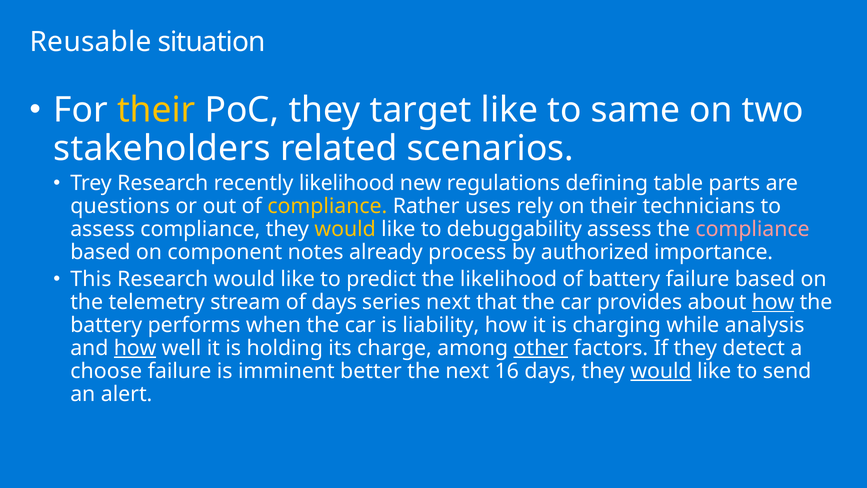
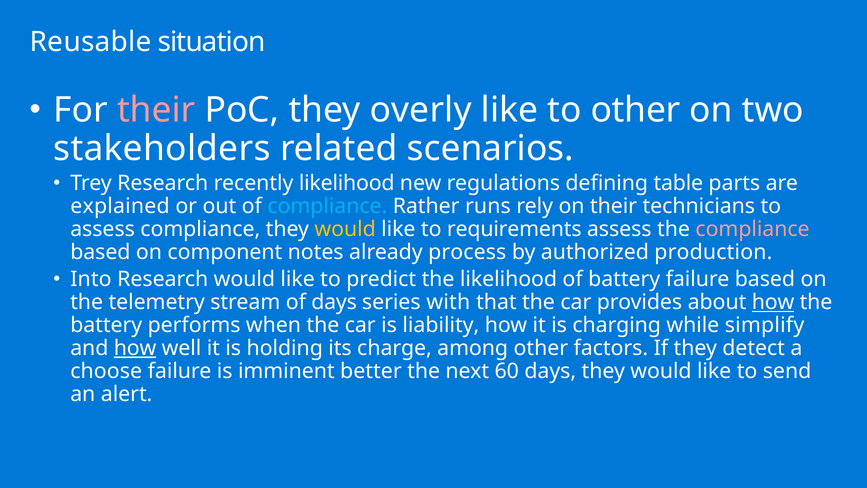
their colour: yellow -> pink (156, 110)
target: target -> overly (421, 110)
to same: same -> other (636, 110)
questions: questions -> explained (120, 206)
compliance colour: yellow -> light blue (327, 206)
uses: uses -> runs (488, 206)
debuggability: debuggability -> requirements (514, 229)
importance: importance -> production (713, 252)
This: This -> Into (91, 279)
series next: next -> with (448, 302)
analysis: analysis -> simplify (765, 325)
other underline: present -> none (541, 348)
16: 16 -> 60 (507, 371)
would underline: present -> none (661, 371)
